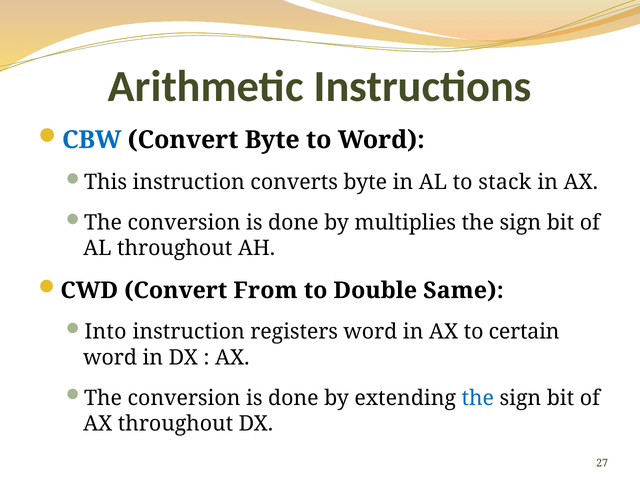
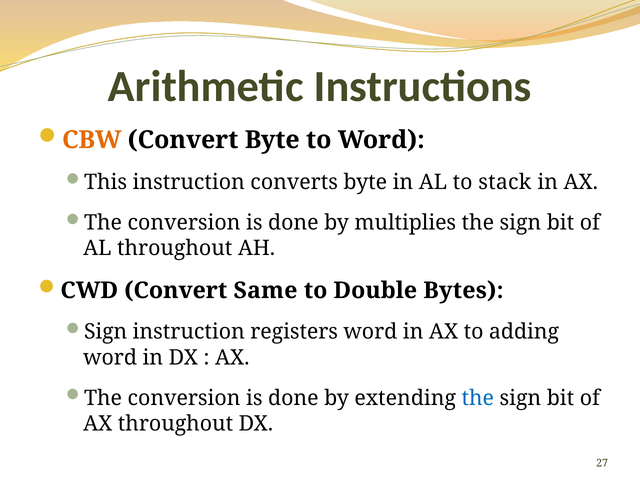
CBW colour: blue -> orange (92, 140)
From: From -> Same (265, 290)
Same: Same -> Bytes (463, 290)
Into: Into -> Sign (106, 332)
certain: certain -> adding (524, 332)
